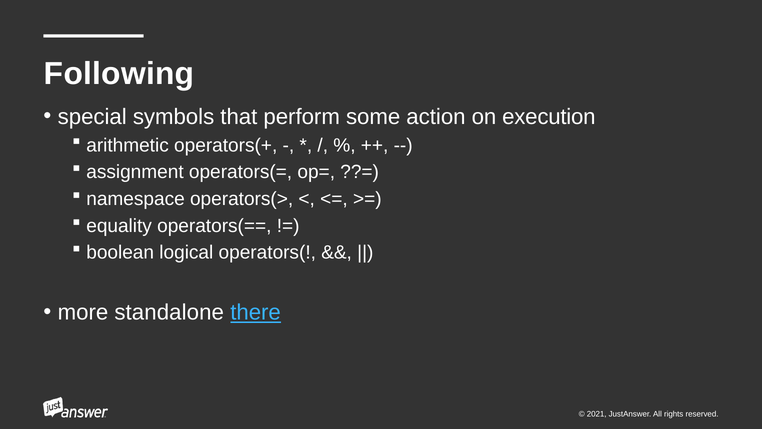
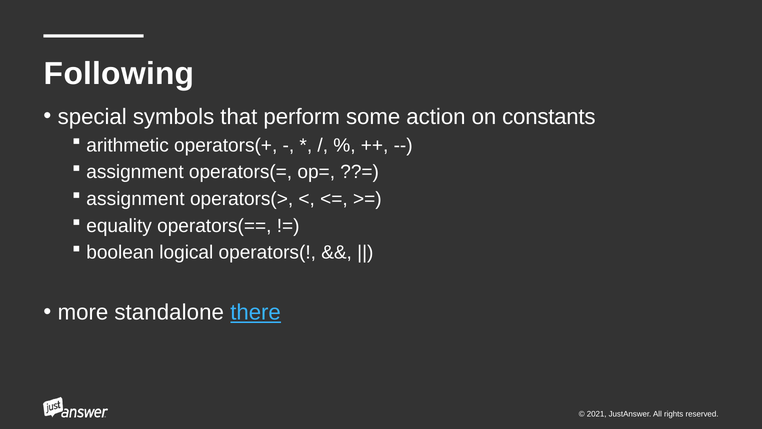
execution: execution -> constants (549, 117)
namespace: namespace -> assignment (135, 199)
